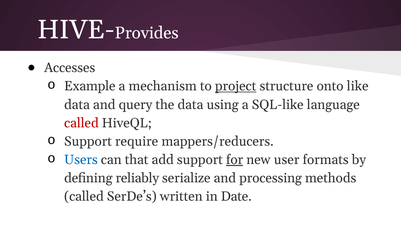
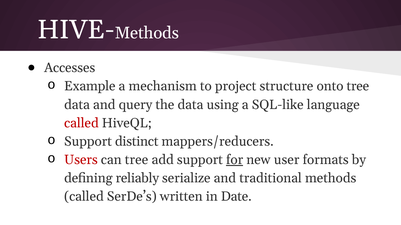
Provides: Provides -> Methods (147, 33)
project underline: present -> none (236, 86)
onto like: like -> tree (358, 86)
require: require -> distinct (137, 142)
Users colour: blue -> red (81, 160)
can that: that -> tree (137, 160)
processing: processing -> traditional (271, 179)
